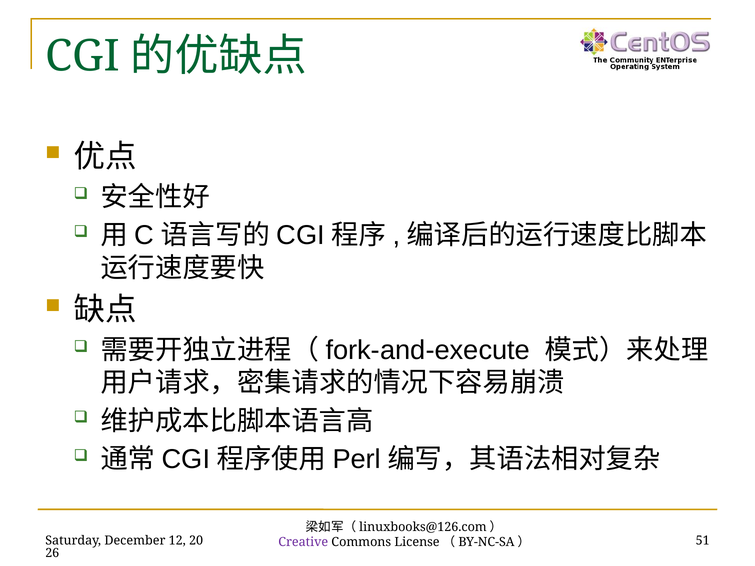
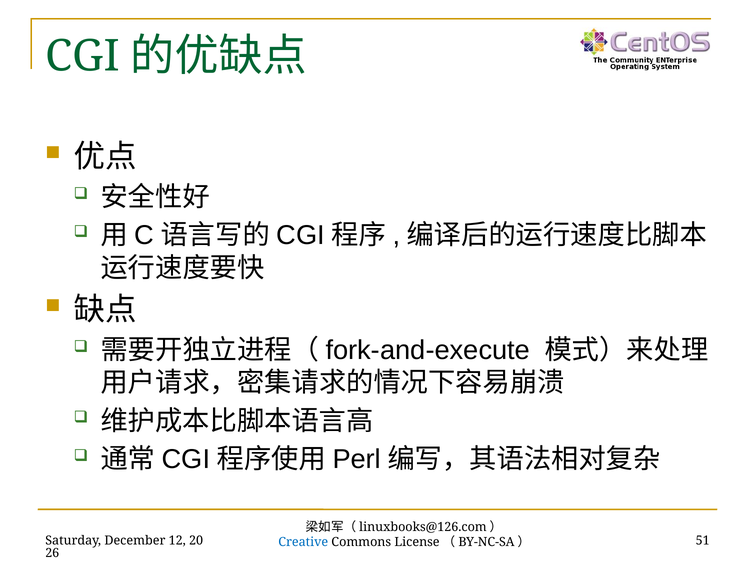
Creative colour: purple -> blue (303, 542)
